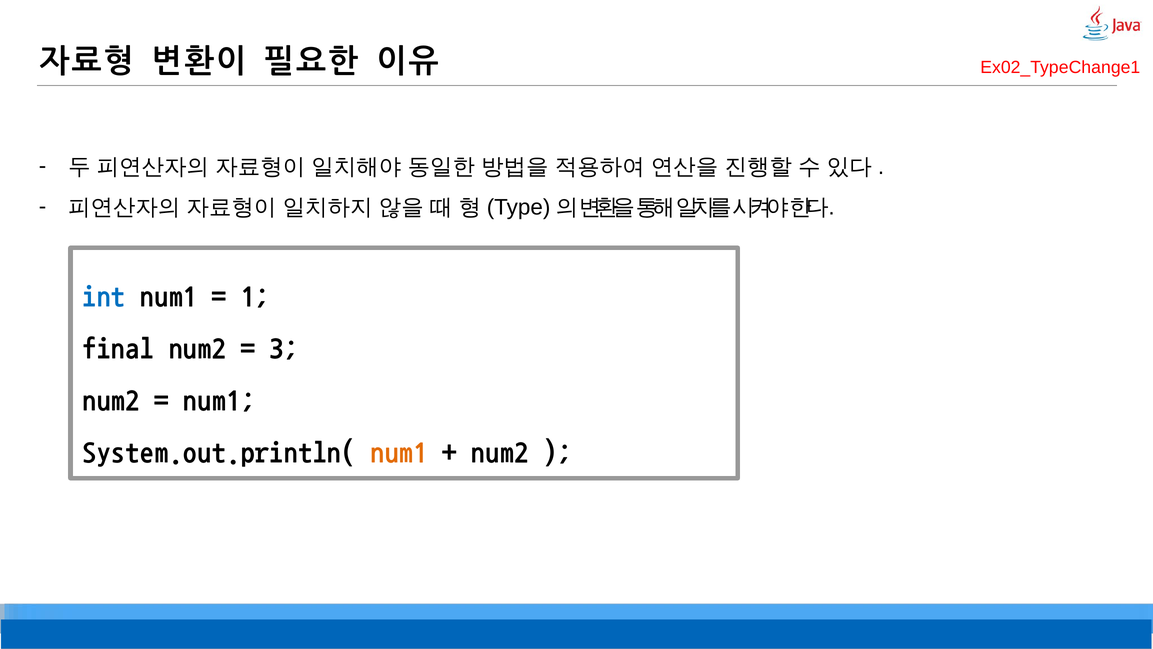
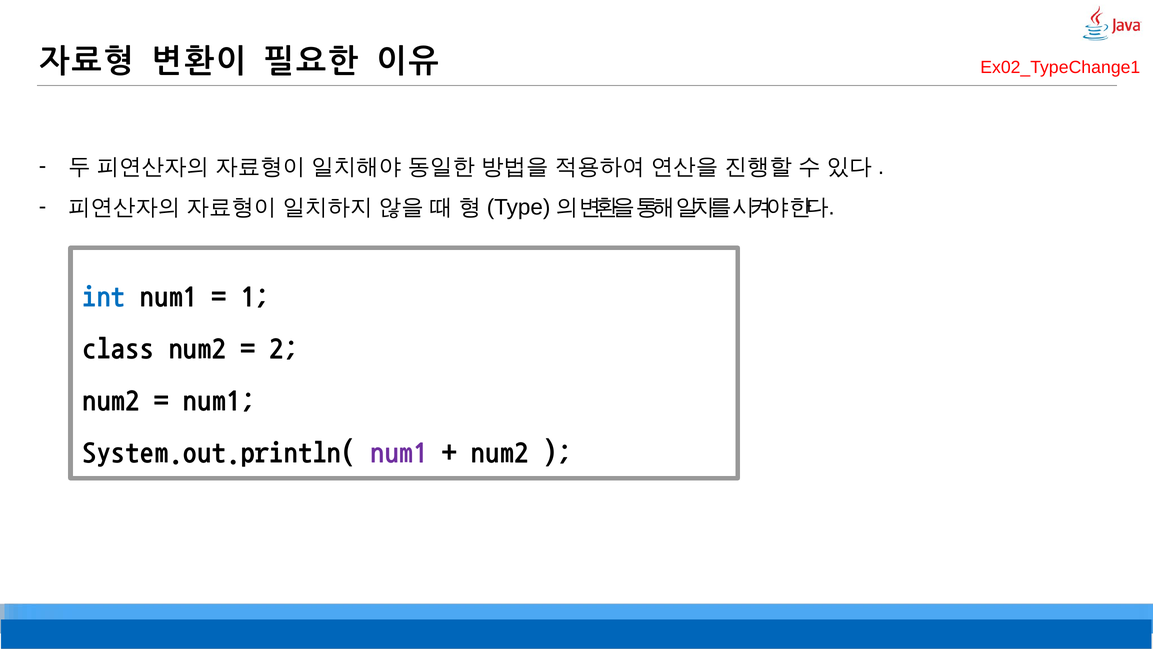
final: final -> class (118, 348)
3: 3 -> 2 (284, 348)
num1 colour: orange -> purple (399, 451)
